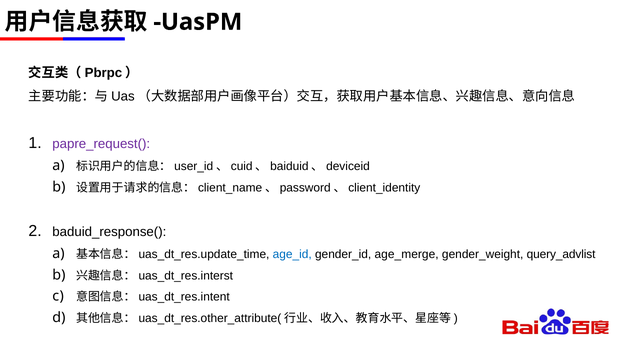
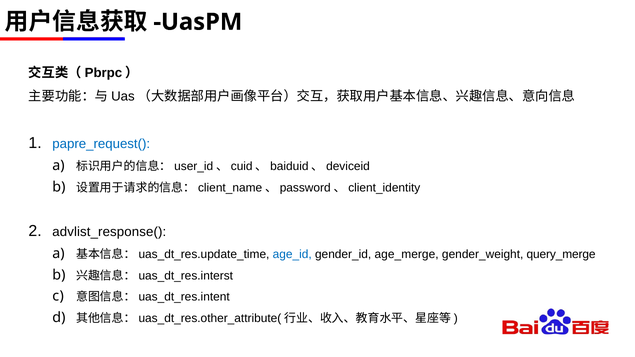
papre_request( colour: purple -> blue (101, 144)
baduid_response(: baduid_response( -> advlist_response( (109, 232)
query_advlist: query_advlist -> query_merge (561, 254)
